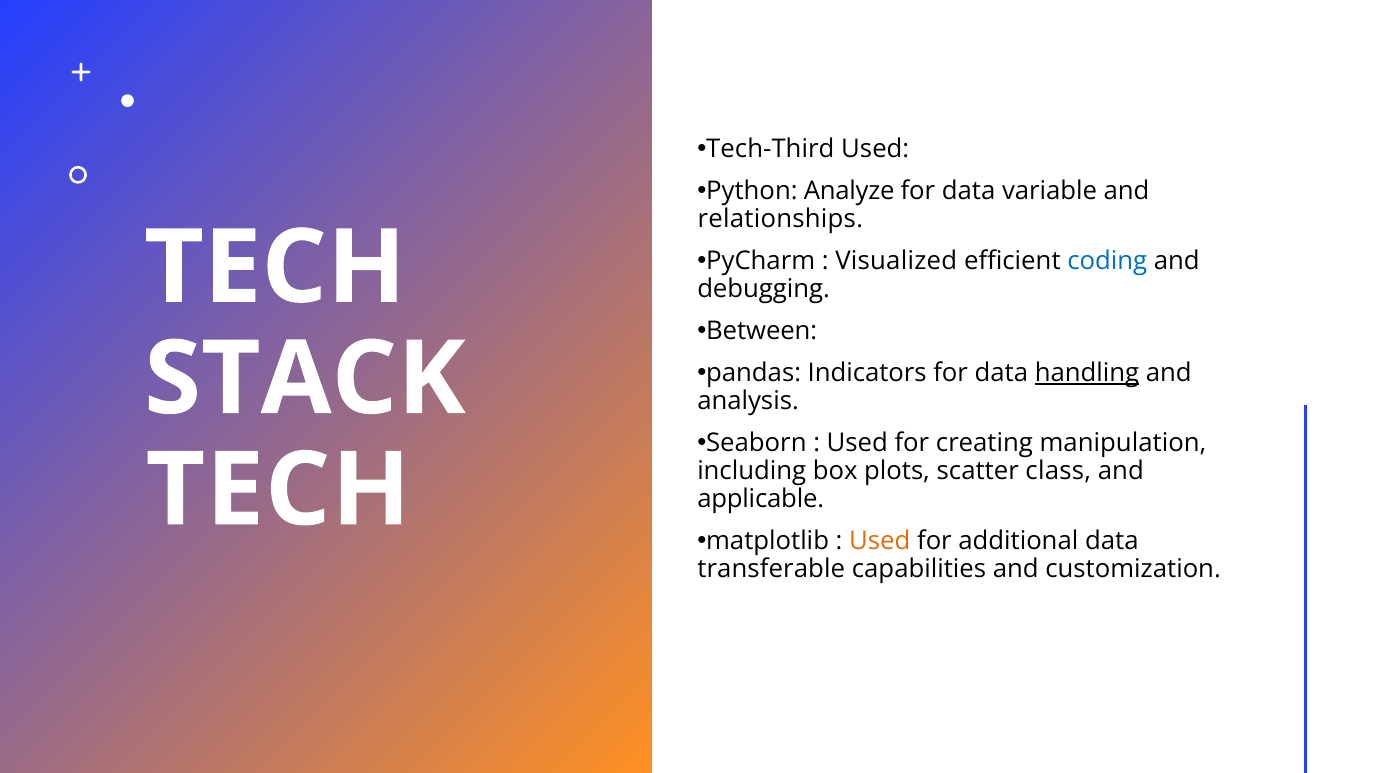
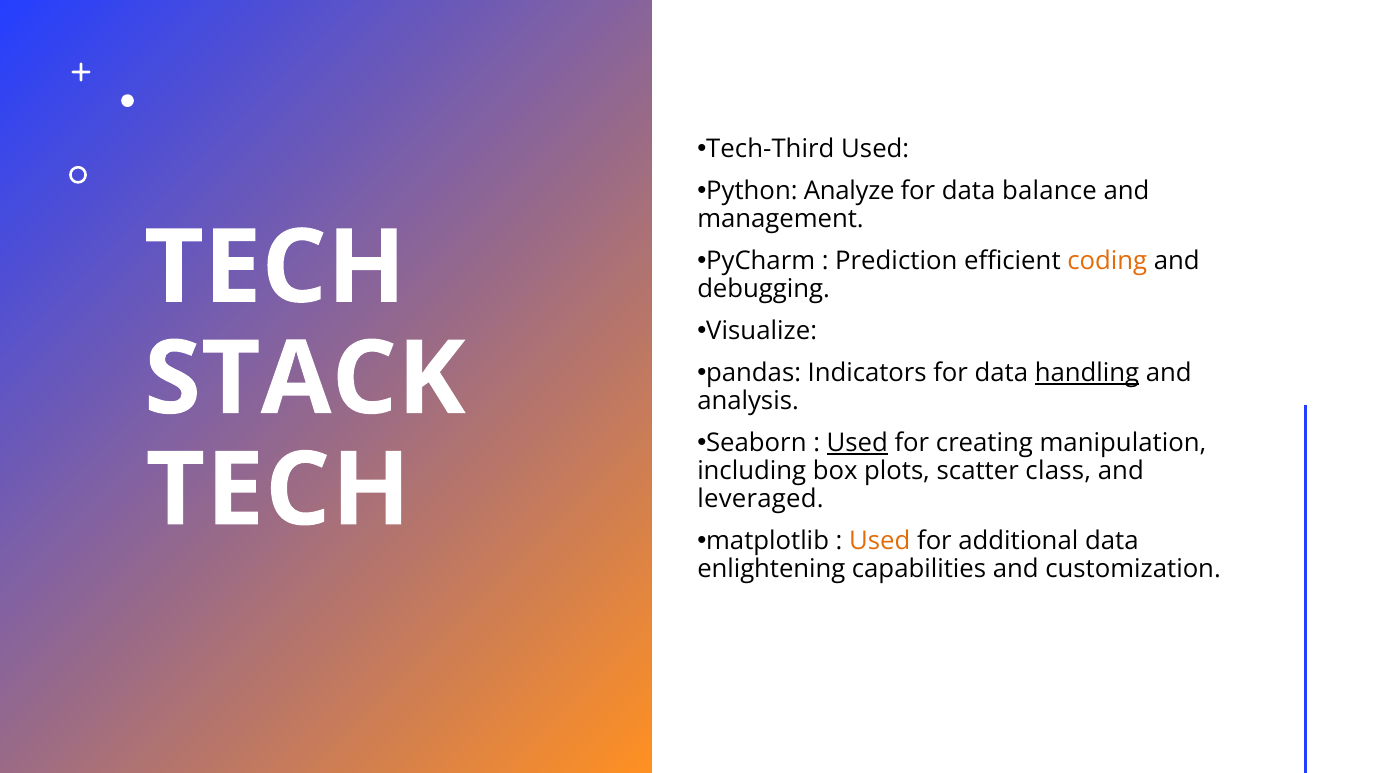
variable: variable -> balance (1049, 191)
relationships: relationships -> management (780, 218)
Visualized: Visualized -> Prediction (896, 261)
coding colour: blue -> orange (1107, 261)
Between: Between -> Visualize (762, 331)
Used underline: none -> present (857, 443)
applicable: applicable -> leveraged (760, 498)
transferable: transferable -> enlightening (771, 568)
